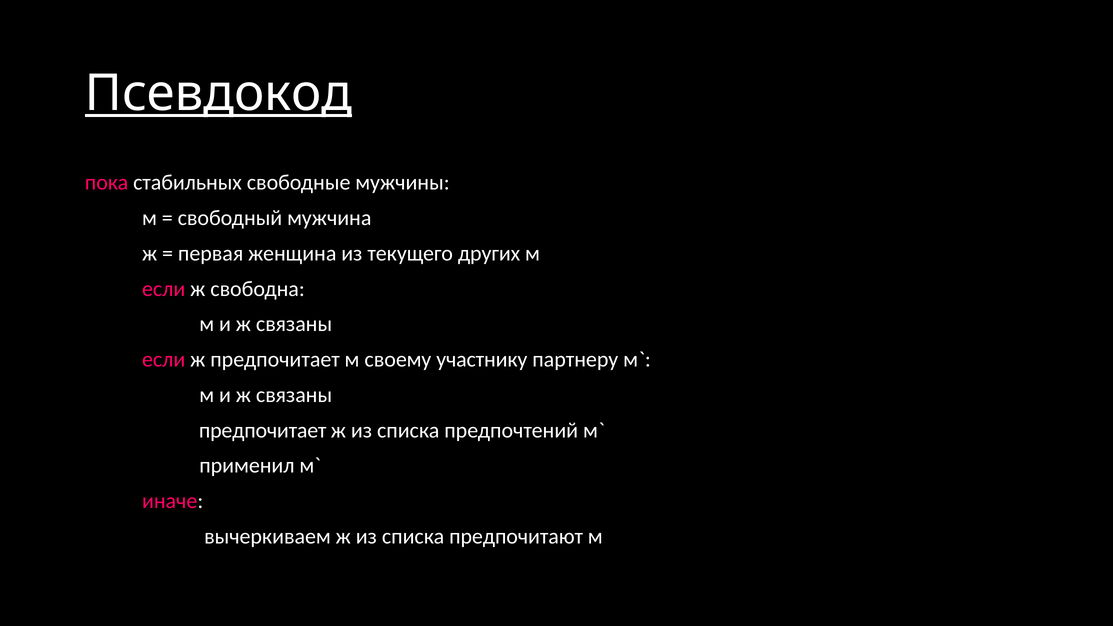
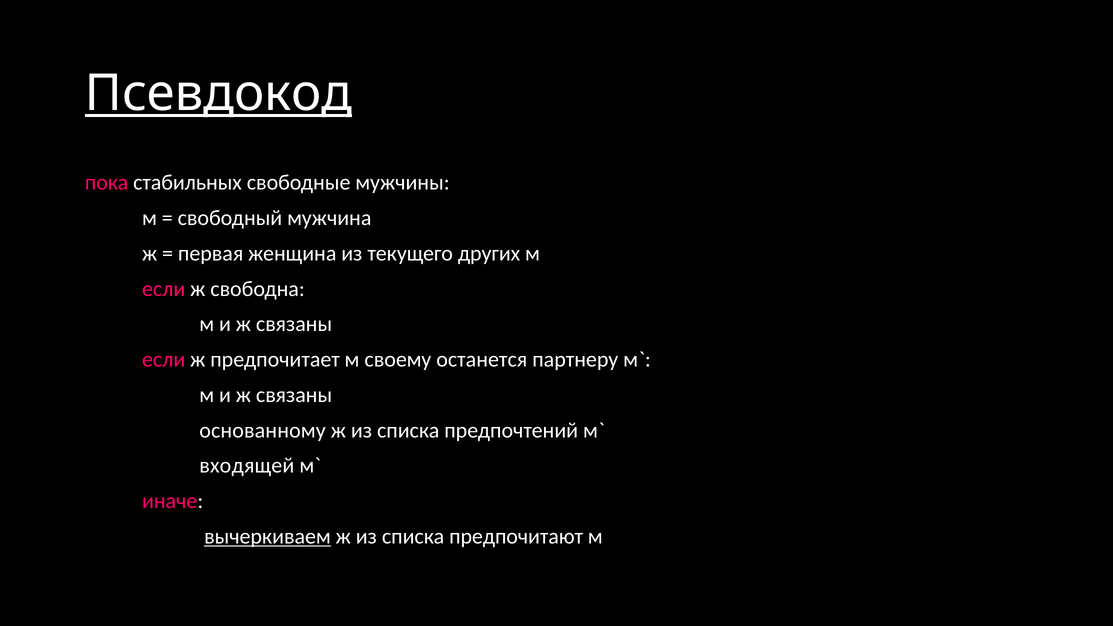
участнику: участнику -> останется (482, 360)
предпочитает: предпочитает -> основанному (263, 430)
применил: применил -> входящей (247, 466)
вычеркиваем underline: none -> present (267, 537)
